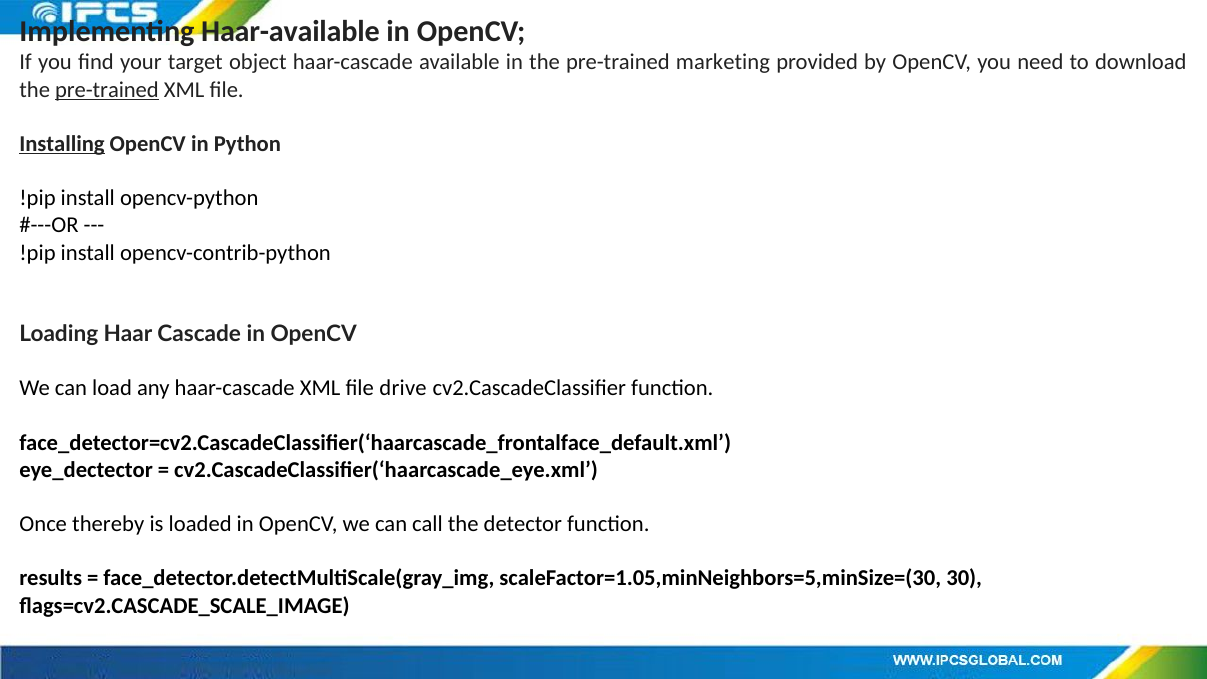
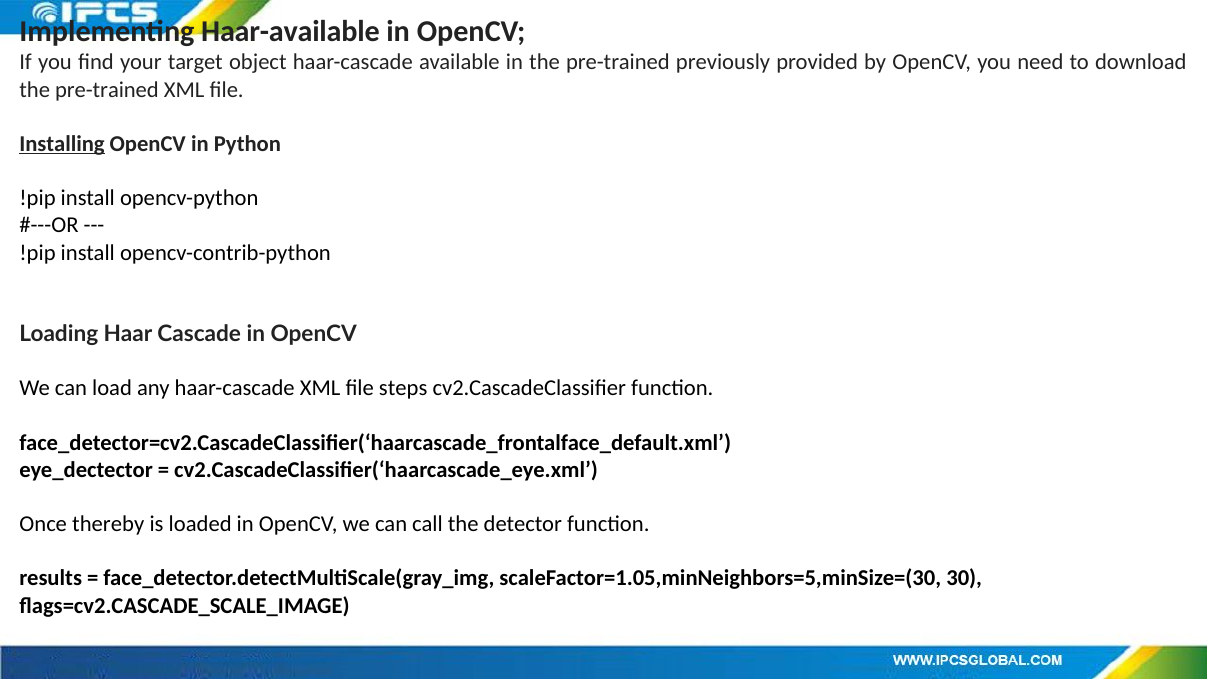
marketing: marketing -> previously (723, 62)
pre-trained underline: present -> none (107, 90)
drive: drive -> steps (403, 388)
